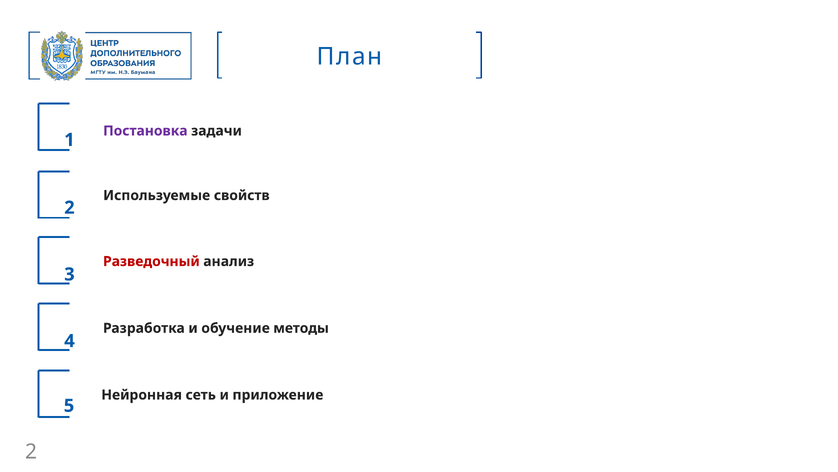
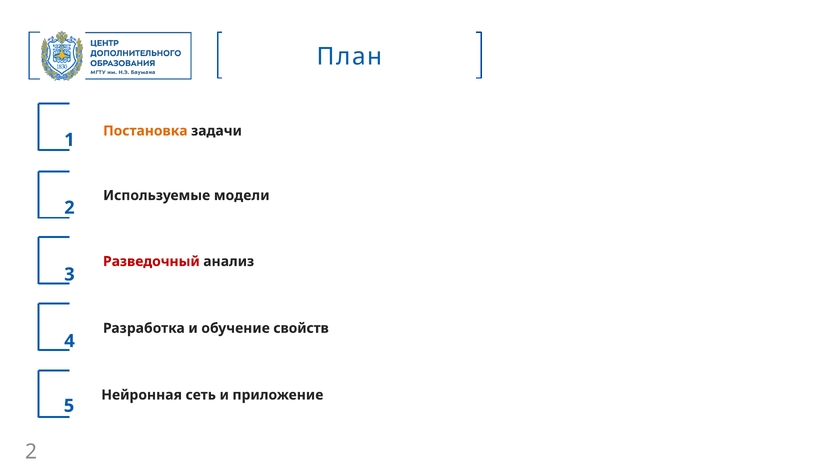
Постановка colour: purple -> orange (145, 131)
свойств: свойств -> модели (242, 195)
методы: методы -> свойств (301, 328)
